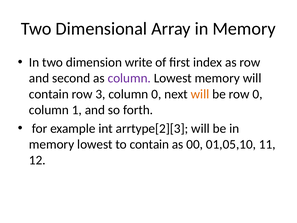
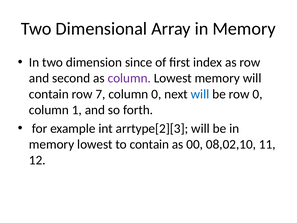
write: write -> since (139, 62)
3: 3 -> 7 (100, 94)
will colour: orange -> blue (200, 94)
01,05,10: 01,05,10 -> 08,02,10 (231, 144)
